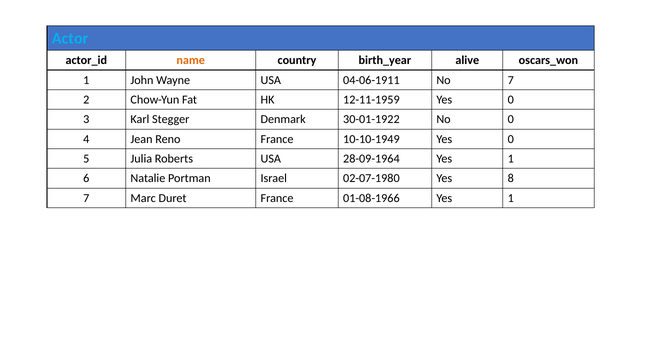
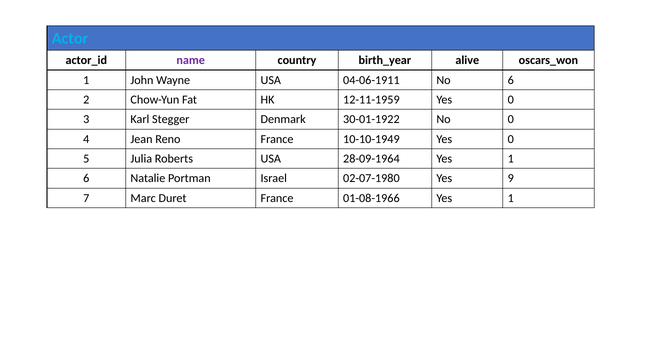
name colour: orange -> purple (191, 60)
No 7: 7 -> 6 (511, 80)
8: 8 -> 9 (511, 179)
